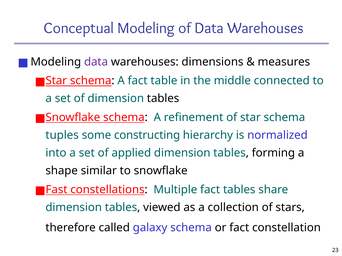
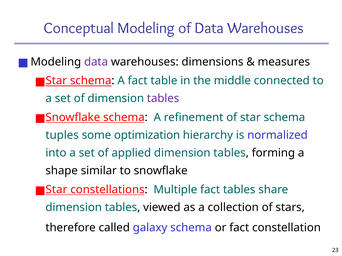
tables colour: black -> purple (163, 99)
constructing: constructing -> optimization (147, 135)
Fast: Fast -> Star (56, 190)
